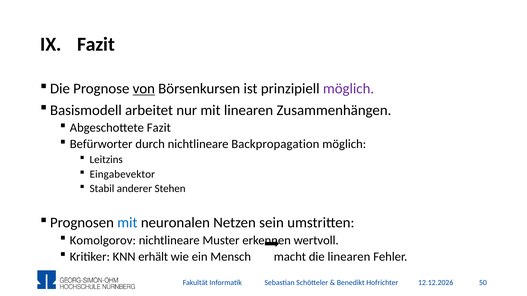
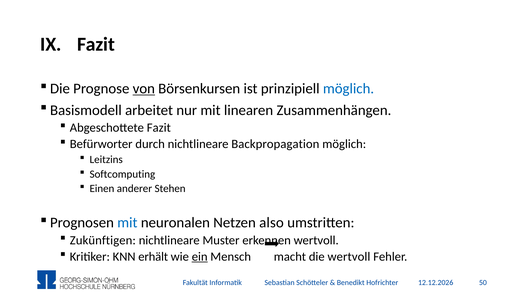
möglich colour: purple -> blue (349, 89)
Eingabevektor: Eingabevektor -> Softcomputing (122, 174)
Stabil: Stabil -> Einen (102, 189)
sein: sein -> also (271, 223)
Komolgorov: Komolgorov -> Zukünftigen (103, 241)
ein underline: none -> present (200, 257)
die linearen: linearen -> wertvoll (349, 257)
